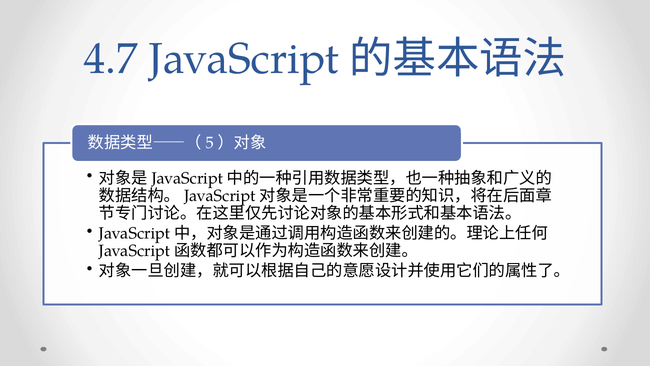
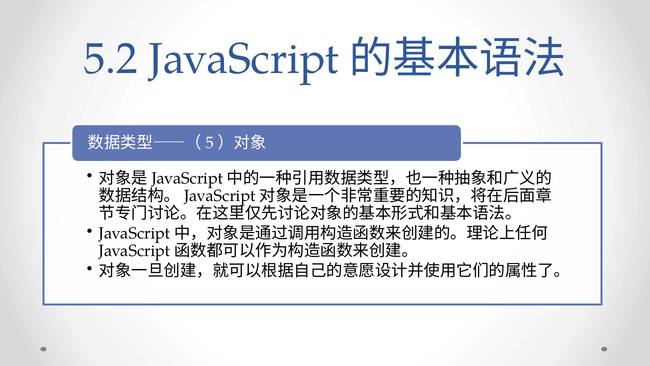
4.7: 4.7 -> 5.2 (111, 59)
